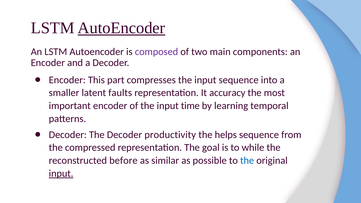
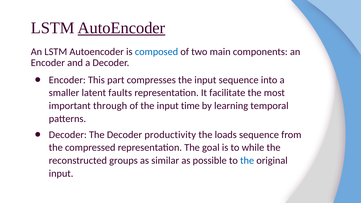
composed colour: purple -> blue (157, 52)
accuracy: accuracy -> facilitate (227, 93)
important encoder: encoder -> through (110, 106)
helps: helps -> loads (226, 135)
before: before -> groups (124, 161)
input underline: present -> none (61, 174)
